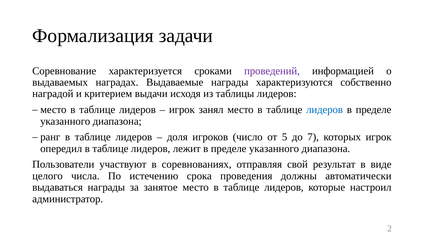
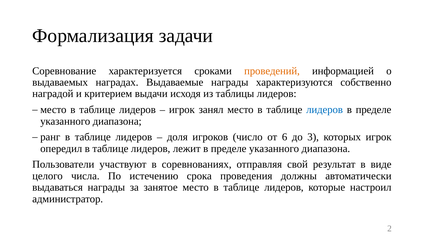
проведений colour: purple -> orange (272, 71)
5: 5 -> 6 (285, 137)
7: 7 -> 3 (313, 137)
